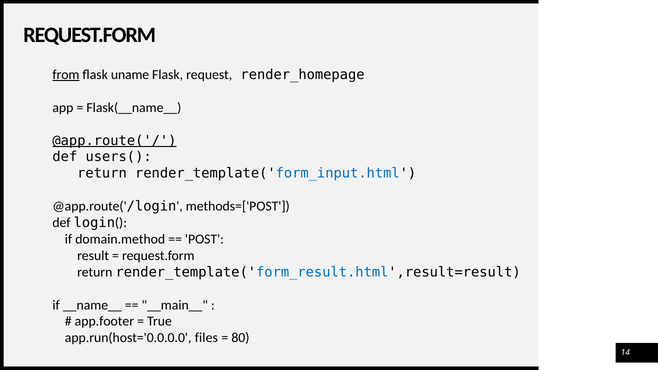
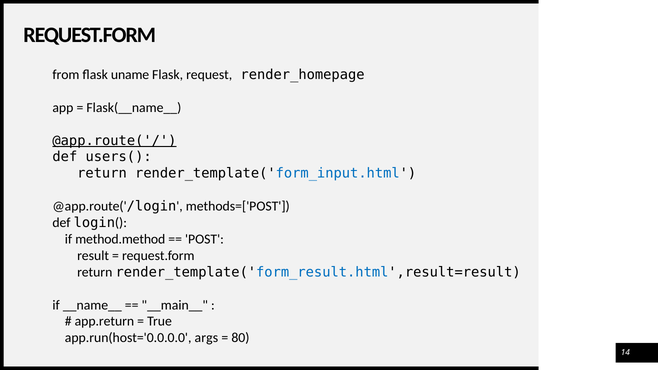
from underline: present -> none (66, 75)
domain.method: domain.method -> method.method (120, 239)
app.footer: app.footer -> app.return (104, 322)
files: files -> args (206, 338)
